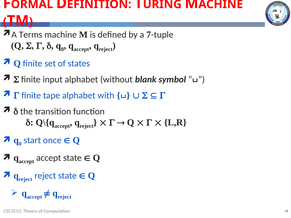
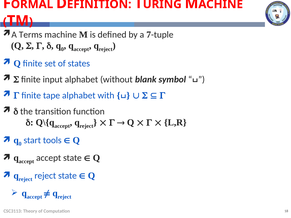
once: once -> tools (52, 140)
